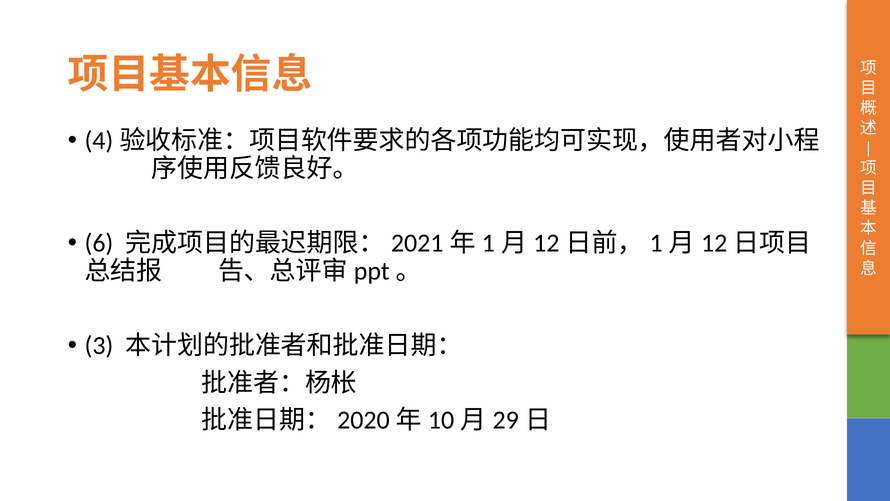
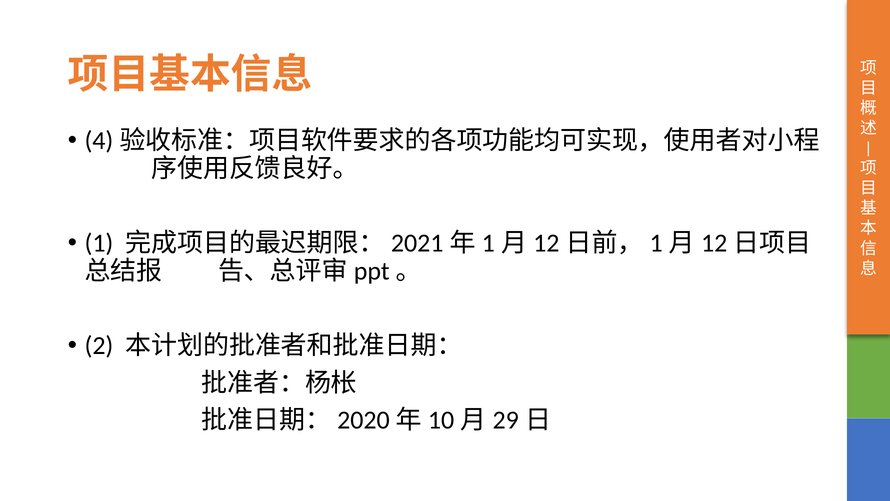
6: 6 -> 1 (99, 243)
3: 3 -> 2 (99, 346)
